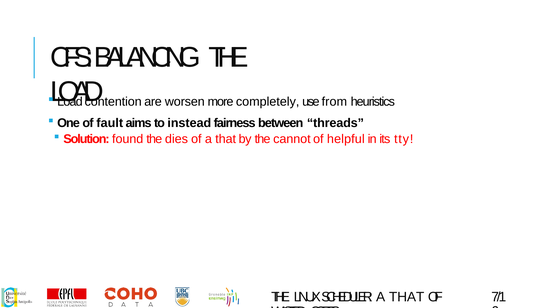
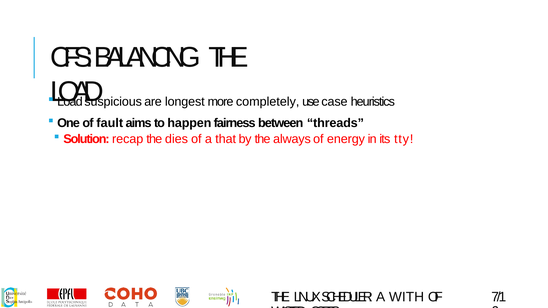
contention: contention -> suspicious (113, 102)
worsen: worsen -> longest (185, 102)
from: from -> case (334, 102)
instead: instead -> happen (189, 123)
found: found -> recap (128, 139)
cannot: cannot -> always (292, 139)
helpful: helpful -> energy (346, 139)
SCHEDULER A THAT: THAT -> WITH (407, 297)
